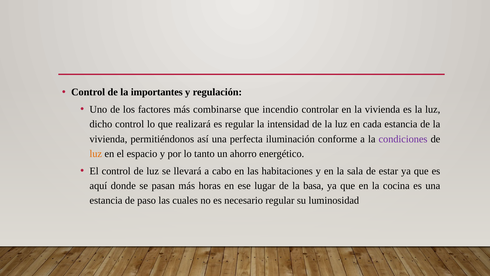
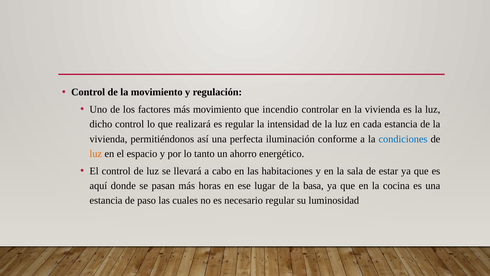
la importantes: importantes -> movimiento (157, 92)
más combinarse: combinarse -> movimiento (217, 109)
condiciones colour: purple -> blue (403, 139)
